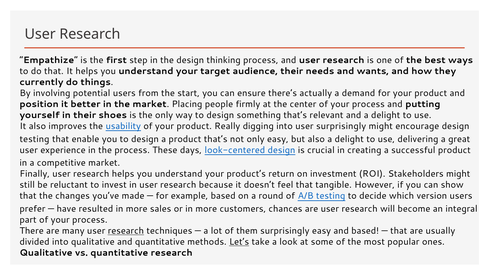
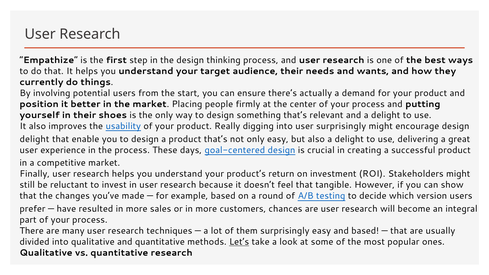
testing: testing -> delight (34, 139)
look-centered: look-centered -> goal-centered (235, 150)
research underline: present -> none (126, 231)
